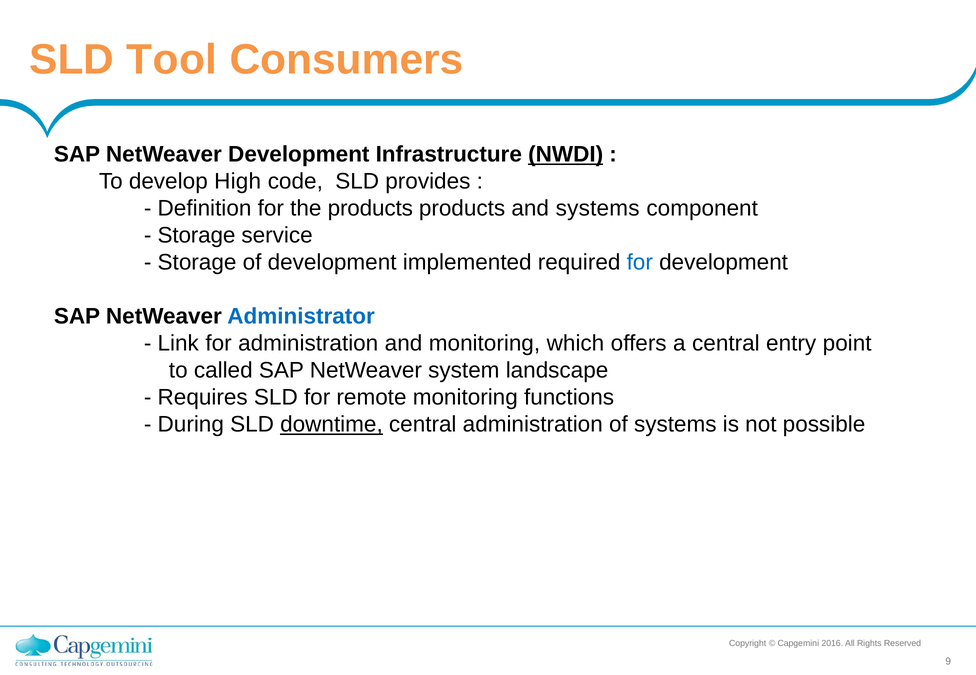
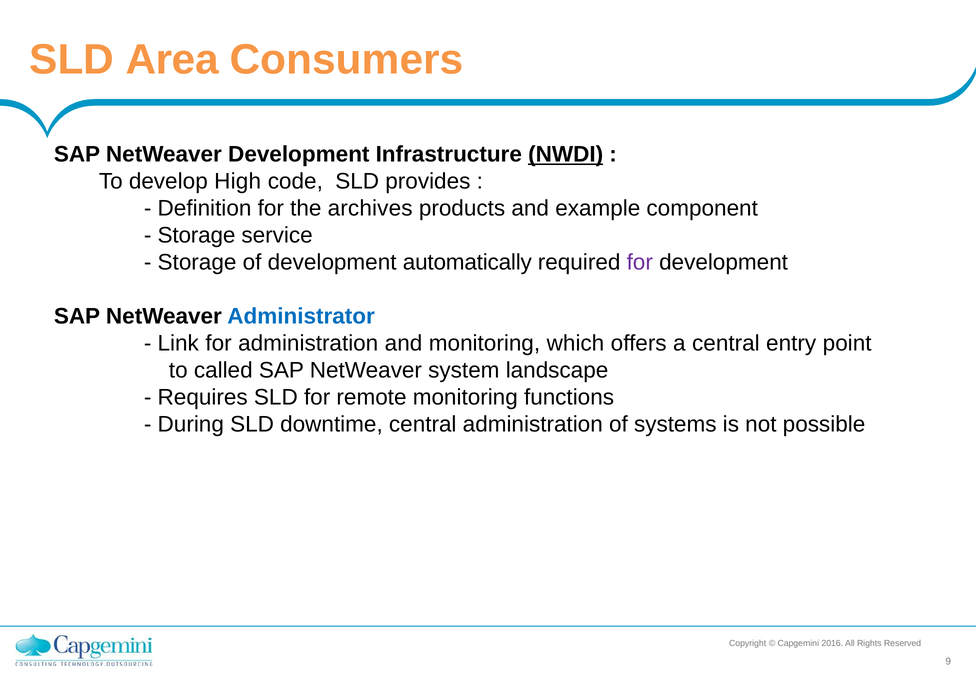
Tool: Tool -> Area (172, 60)
the products: products -> archives (370, 209)
and systems: systems -> example (598, 209)
implemented: implemented -> automatically (467, 263)
for colour: blue -> purple (640, 263)
downtime underline: present -> none (331, 425)
